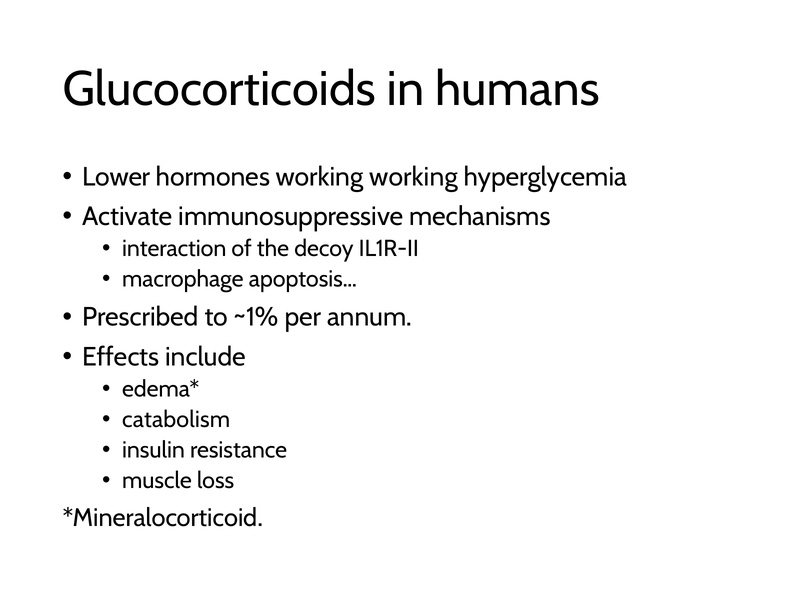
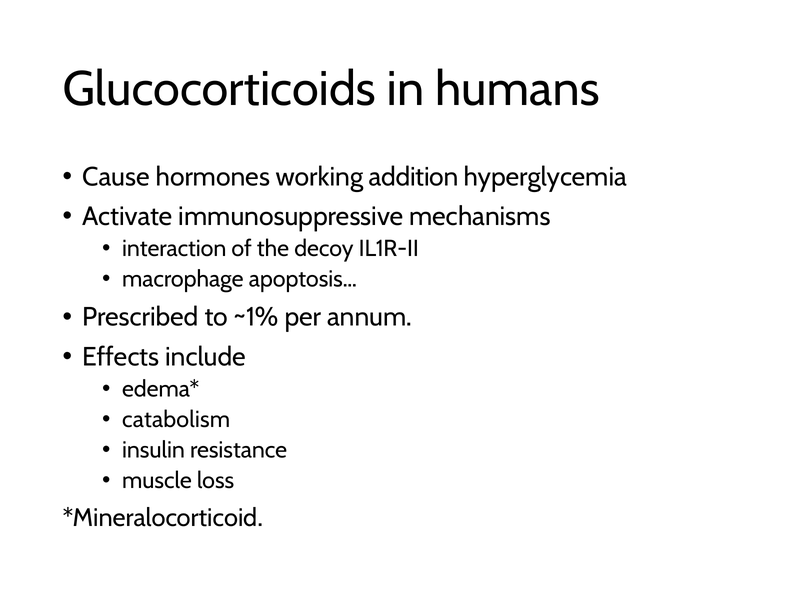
Lower: Lower -> Cause (116, 177)
working working: working -> addition (414, 177)
